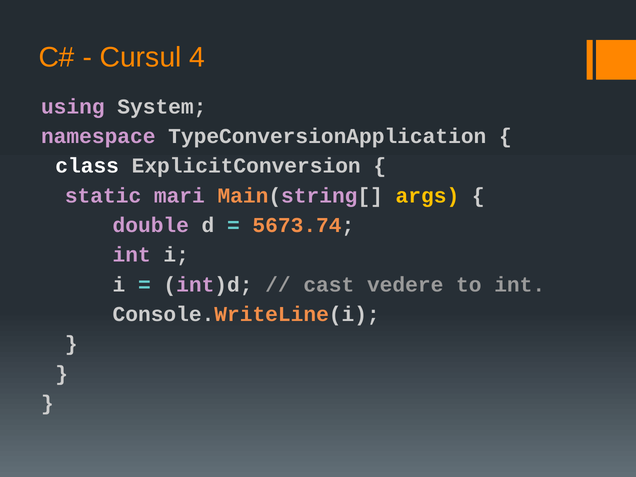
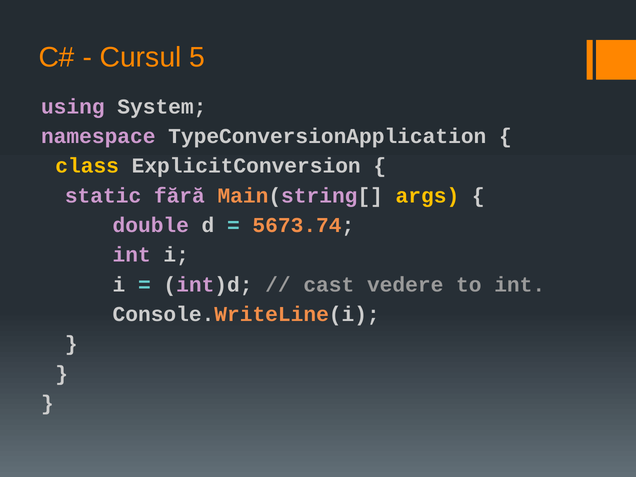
4: 4 -> 5 (197, 57)
class colour: white -> yellow (87, 166)
mari: mari -> fără (179, 196)
